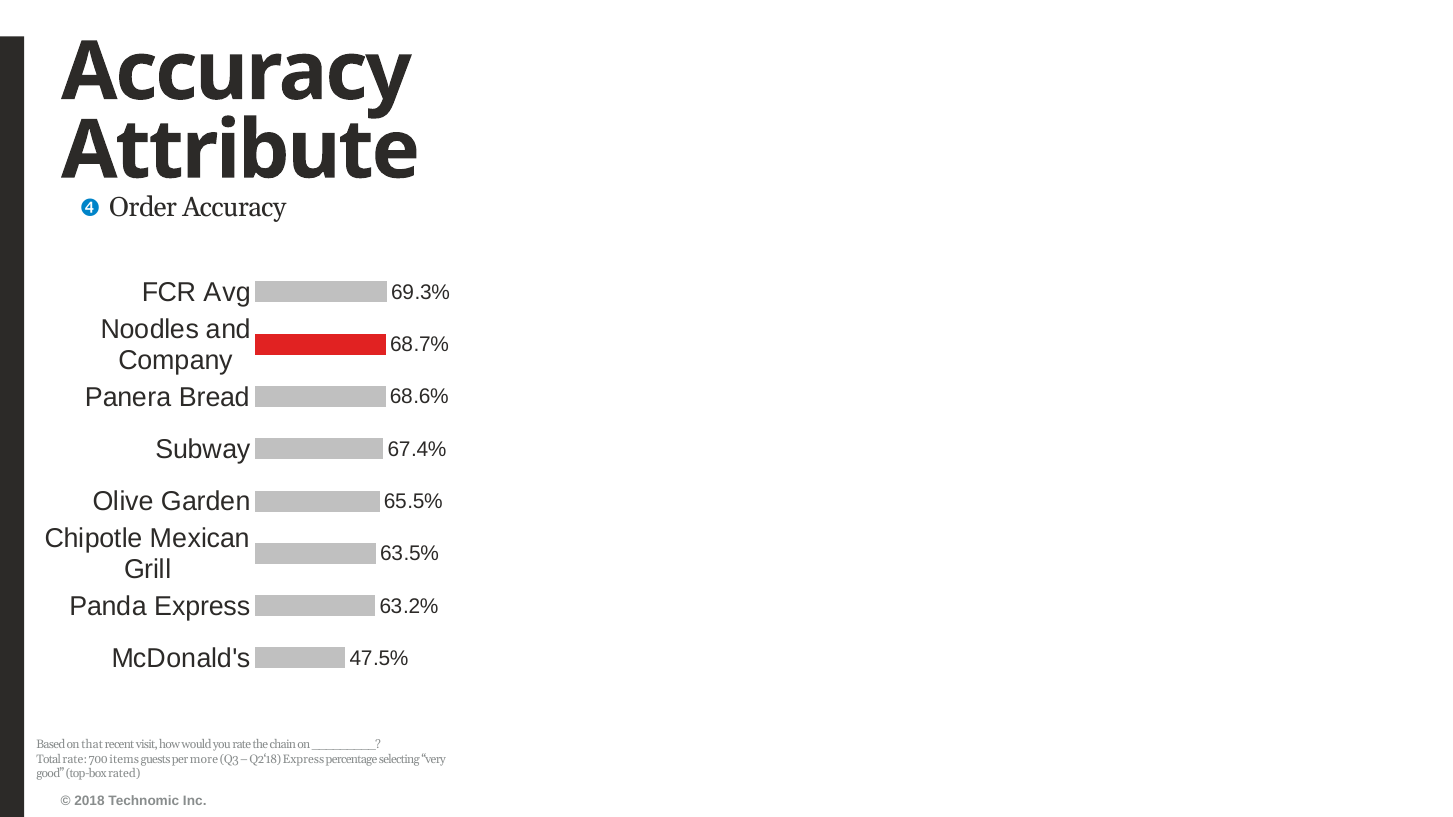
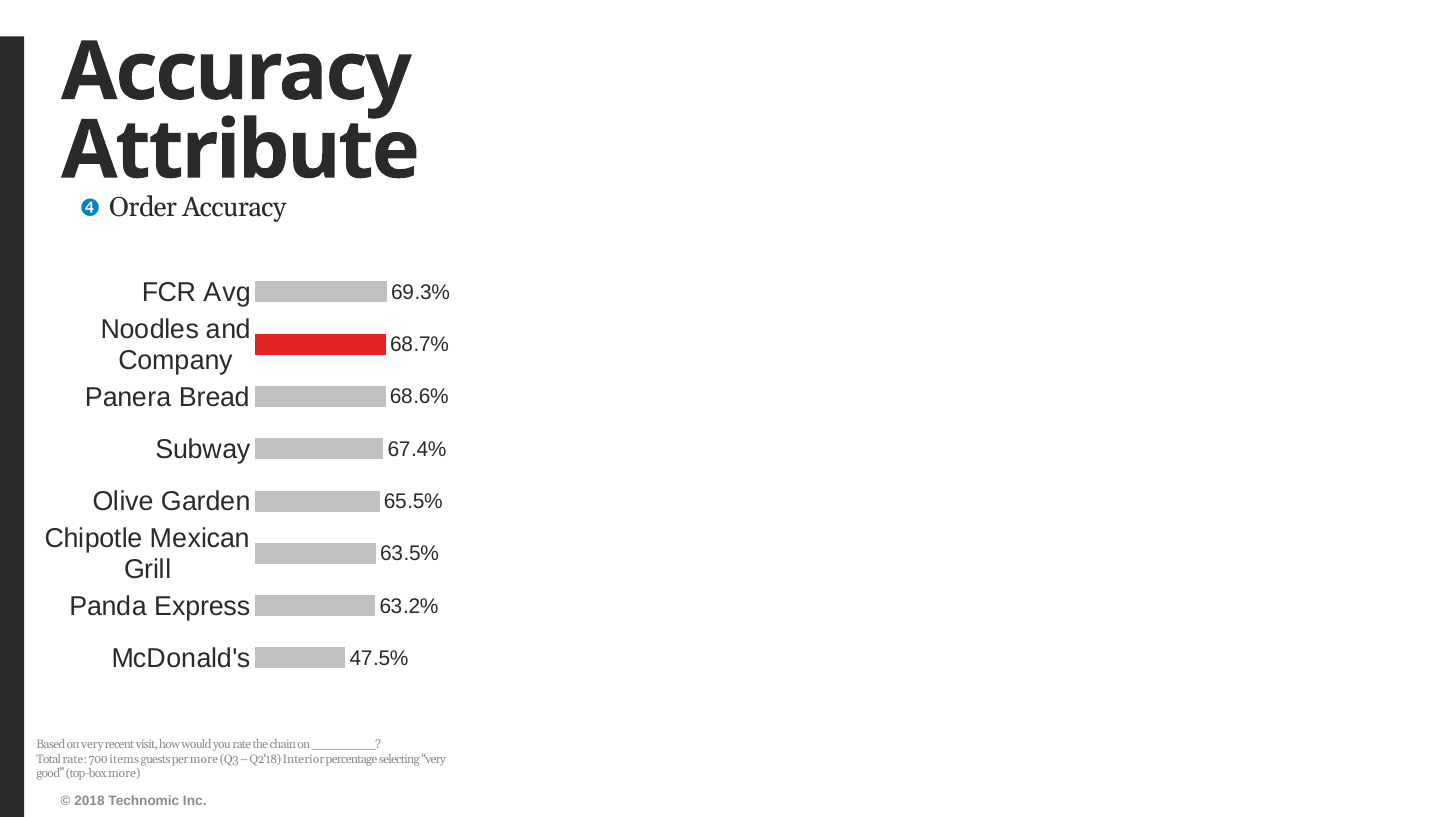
on that: that -> very (92, 745)
Q2‘18 Express: Express -> Interior (303, 759)
top-box rated: rated -> more (124, 774)
